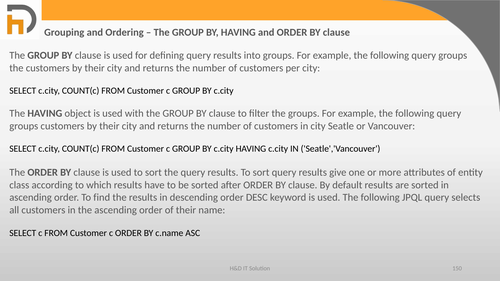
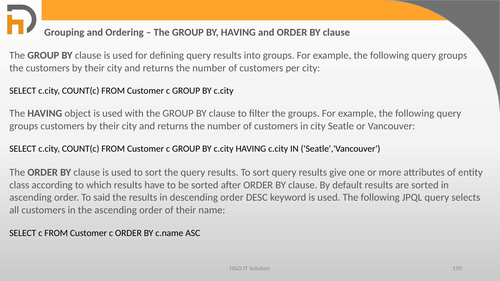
find: find -> said (102, 198)
